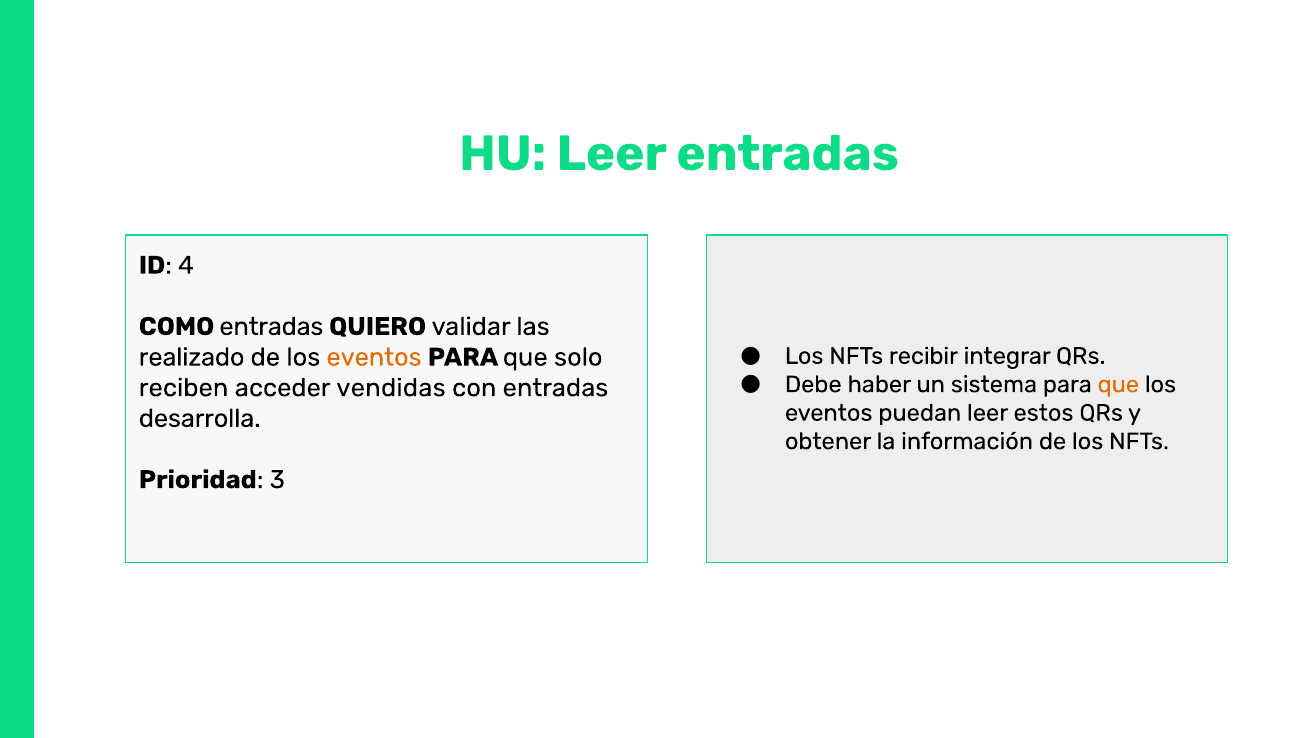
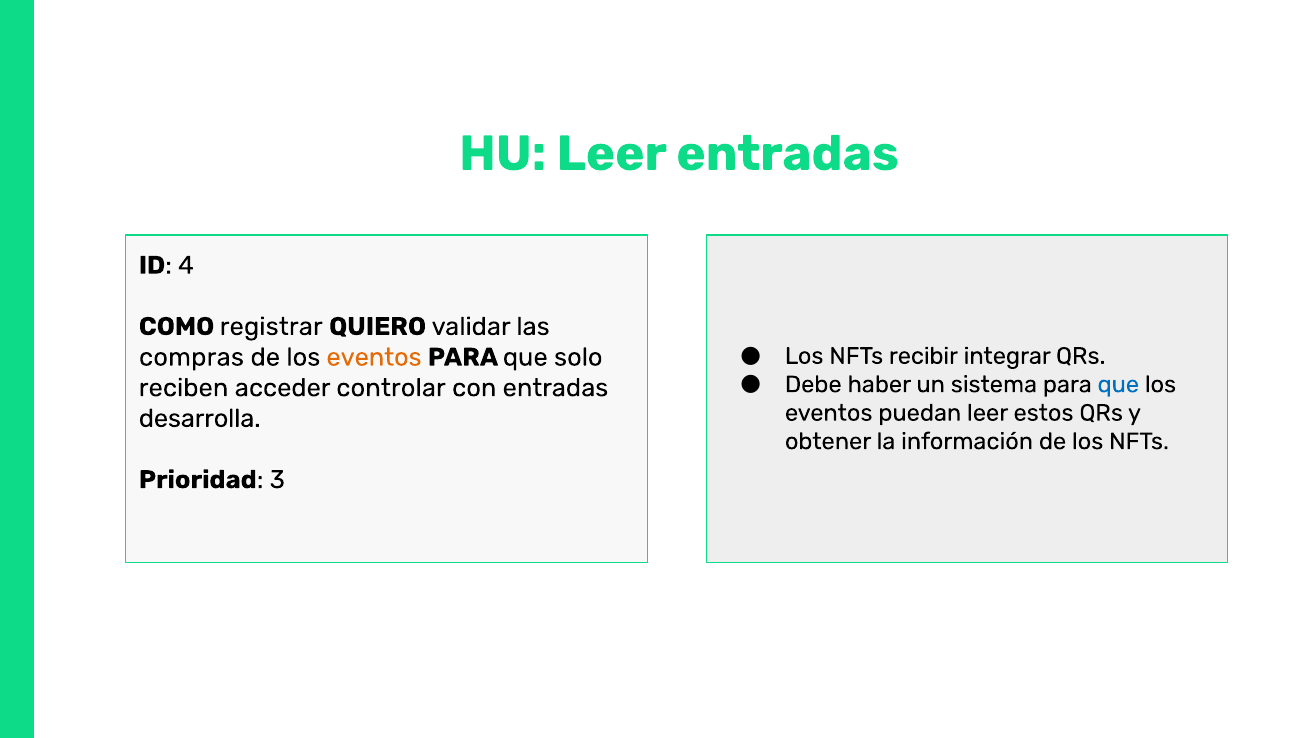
COMO entradas: entradas -> registrar (271, 327)
realizado: realizado -> compras (191, 357)
que colour: orange -> blue (1118, 384)
vendidas: vendidas -> controlar (391, 388)
